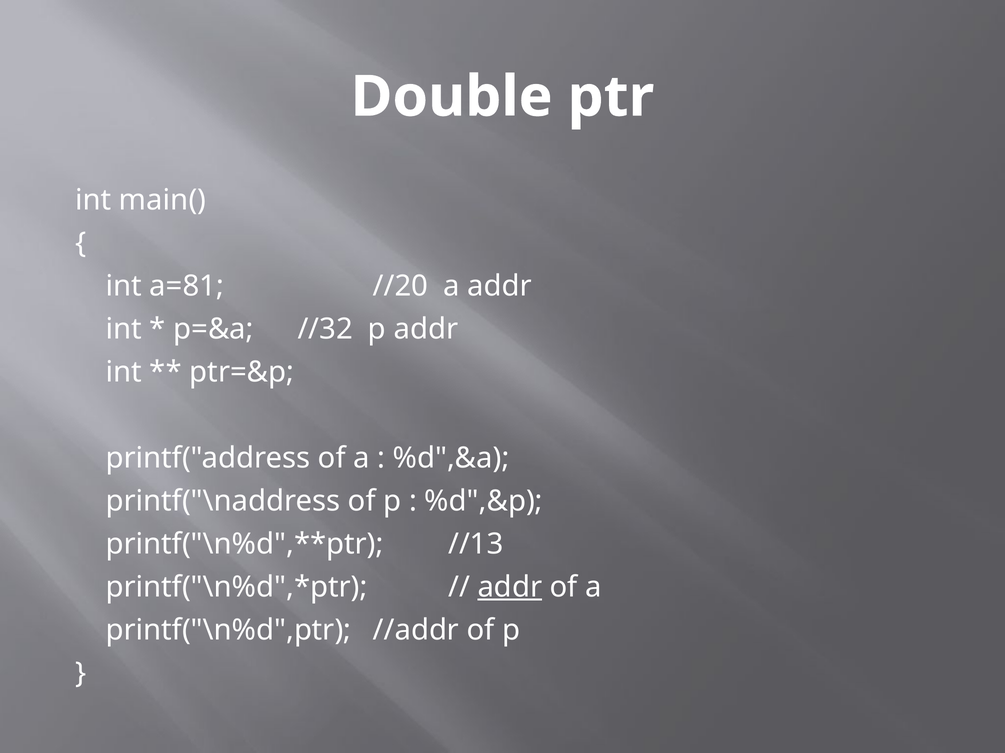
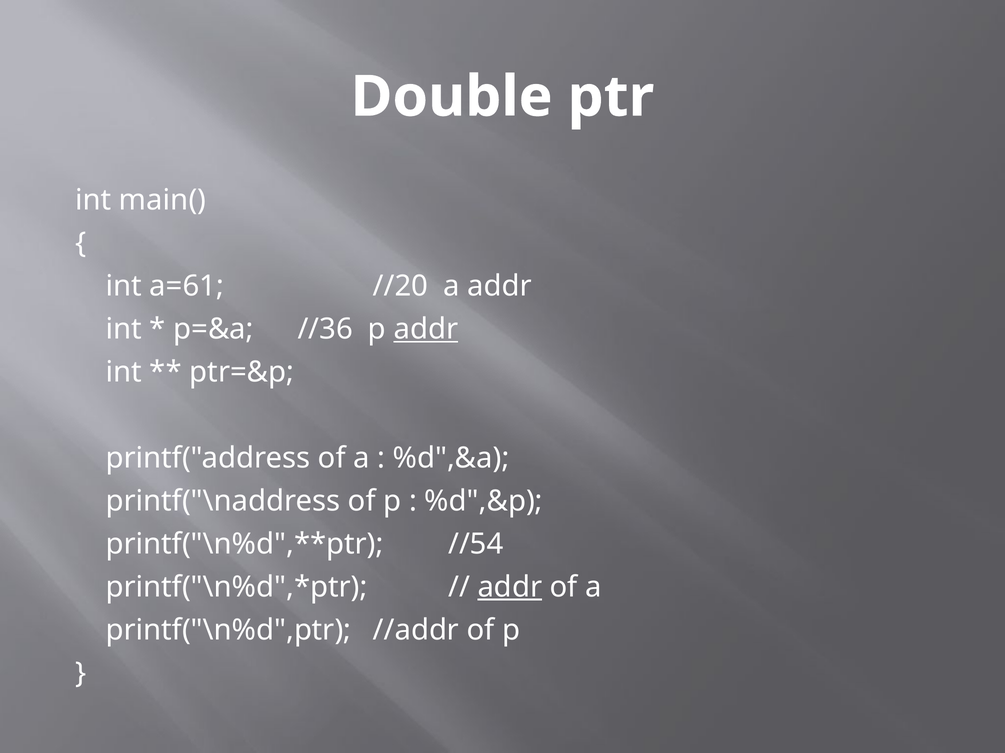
a=81: a=81 -> a=61 (187, 286)
//32: //32 -> //36 (325, 329)
addr underline: none -> present (426, 329)
//13: //13 -> //54 (476, 545)
